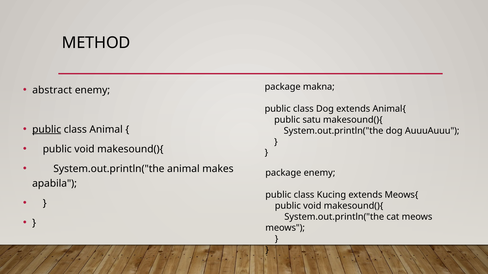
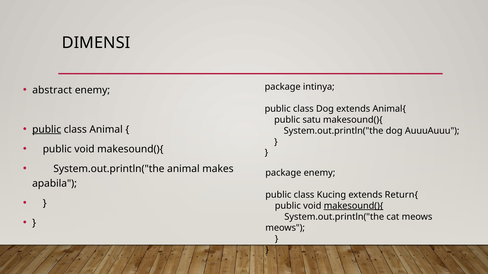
METHOD: METHOD -> DIMENSI (96, 43)
makna: makna -> intinya (319, 87)
Meows{: Meows{ -> Return{ (401, 195)
makesound(){ underline: none -> present (354, 206)
